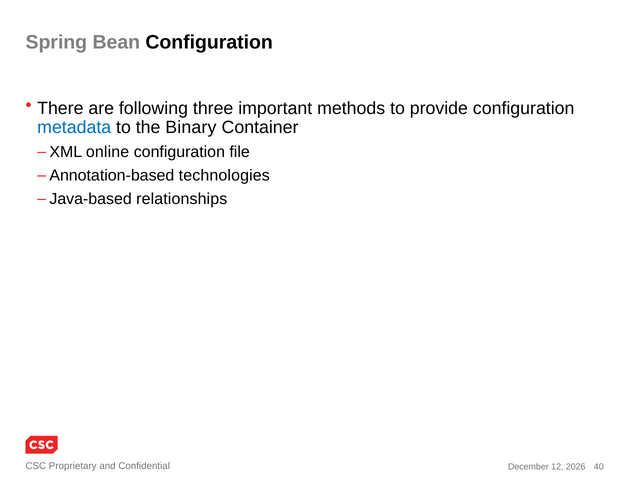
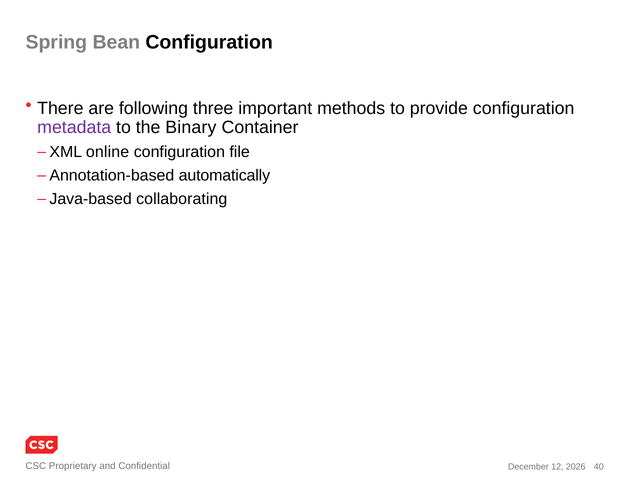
metadata colour: blue -> purple (74, 127)
technologies: technologies -> automatically (224, 175)
relationships: relationships -> collaborating (182, 199)
